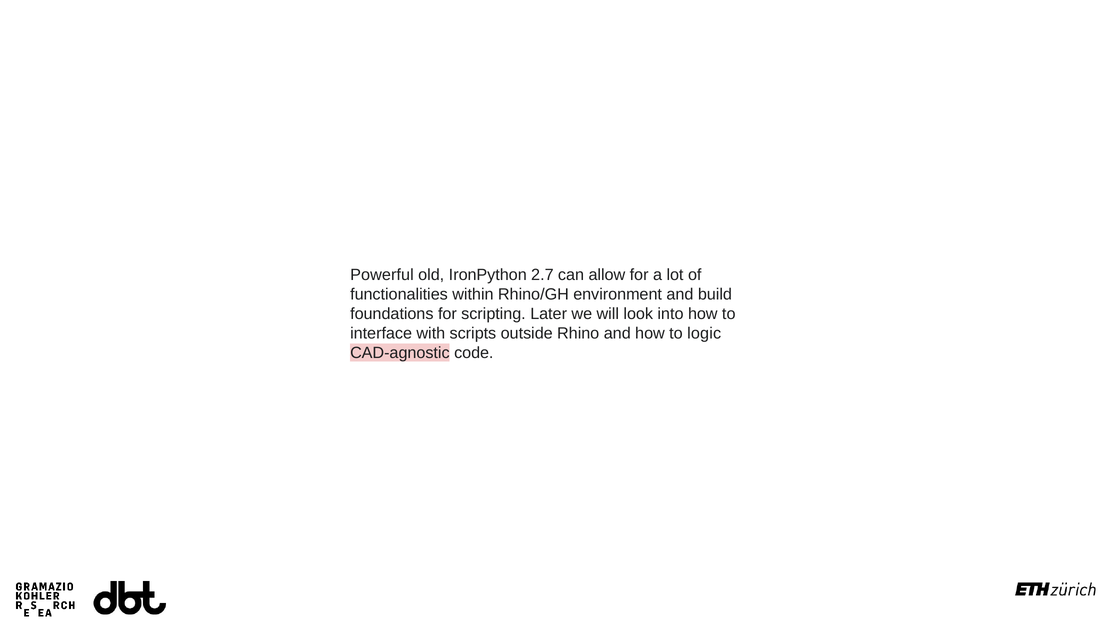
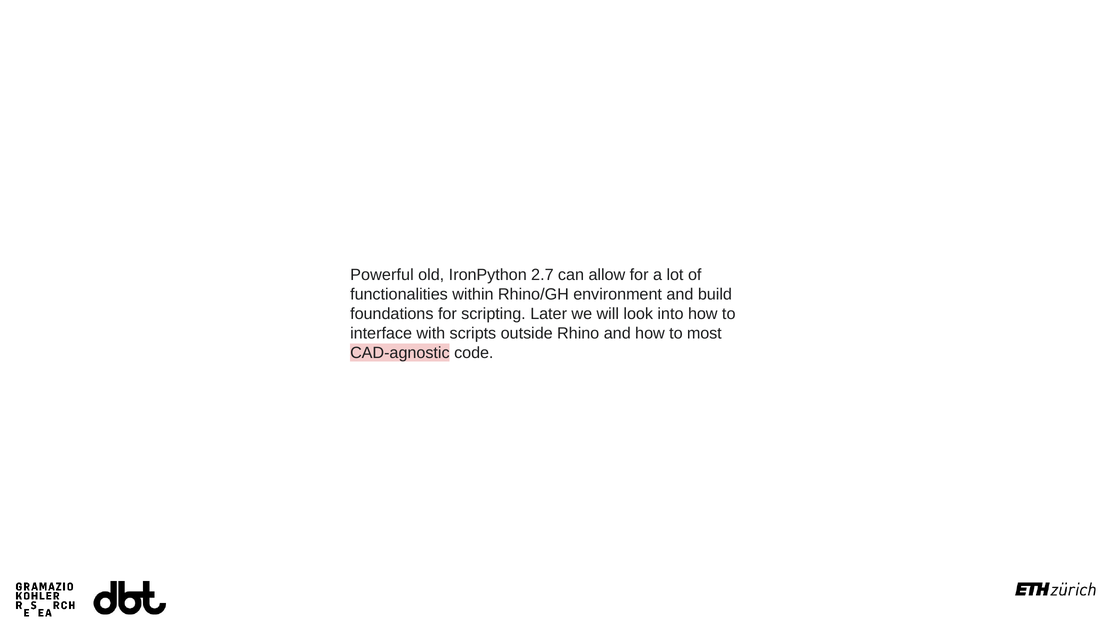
logic: logic -> most (704, 333)
